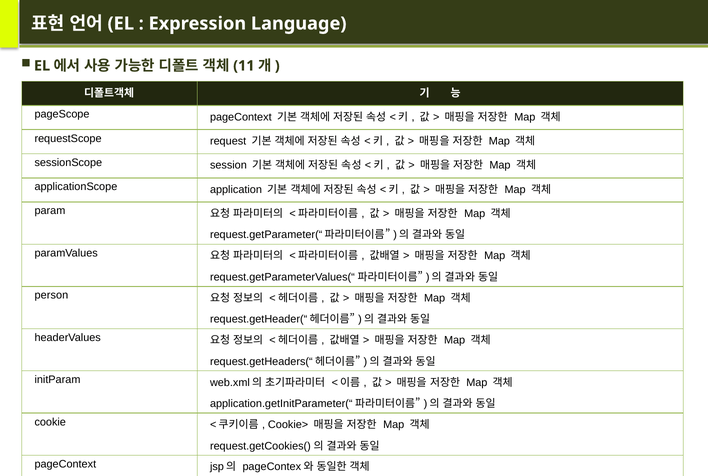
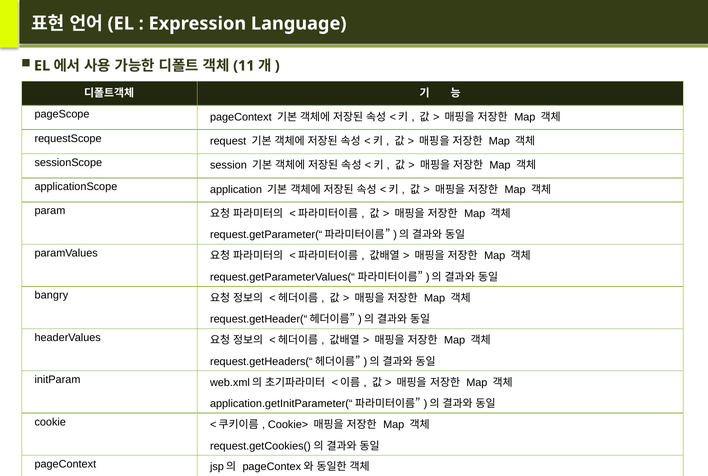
person: person -> bangry (51, 295)
